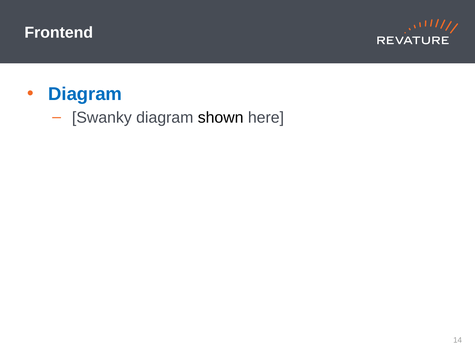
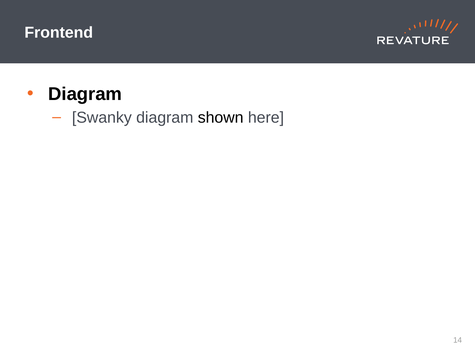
Diagram colour: blue -> black (85, 94)
